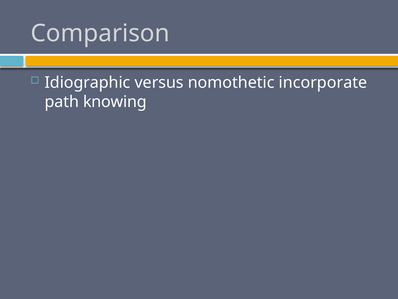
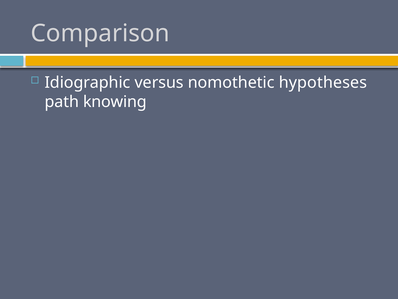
incorporate: incorporate -> hypotheses (323, 82)
